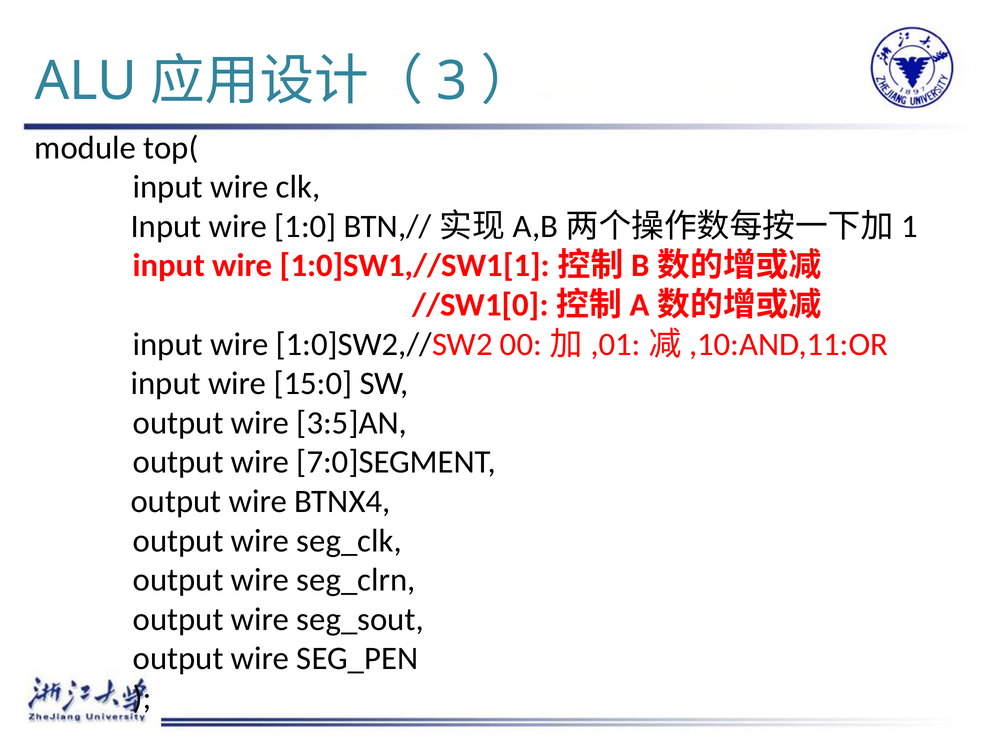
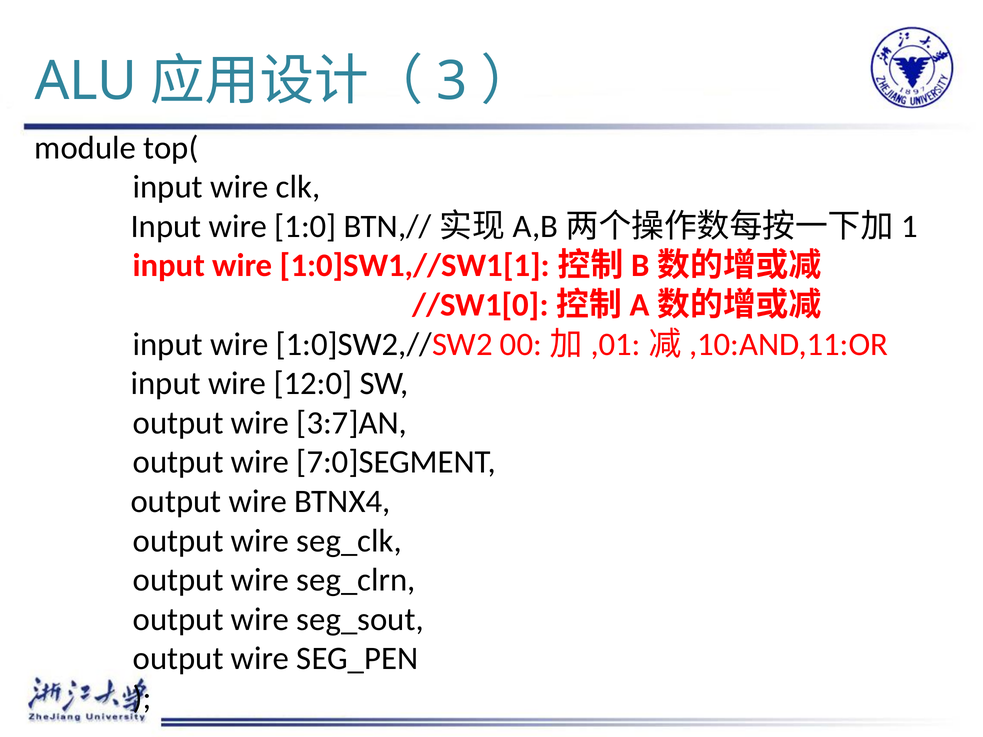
15:0: 15:0 -> 12:0 (313, 384)
3:5]AN: 3:5]AN -> 3:7]AN (352, 423)
